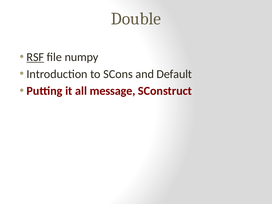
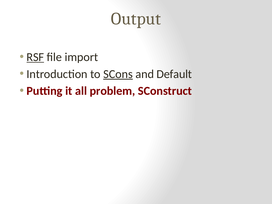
Double: Double -> Output (136, 19)
numpy: numpy -> import (81, 57)
SCons underline: none -> present (118, 74)
message: message -> problem (112, 91)
